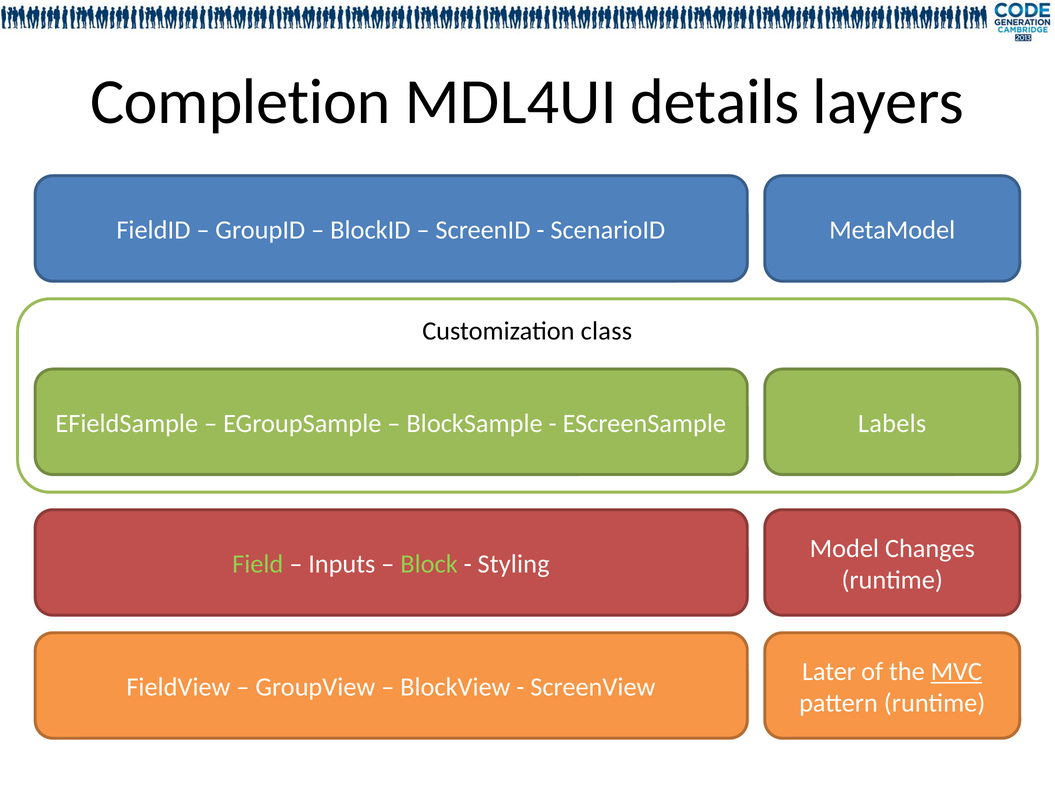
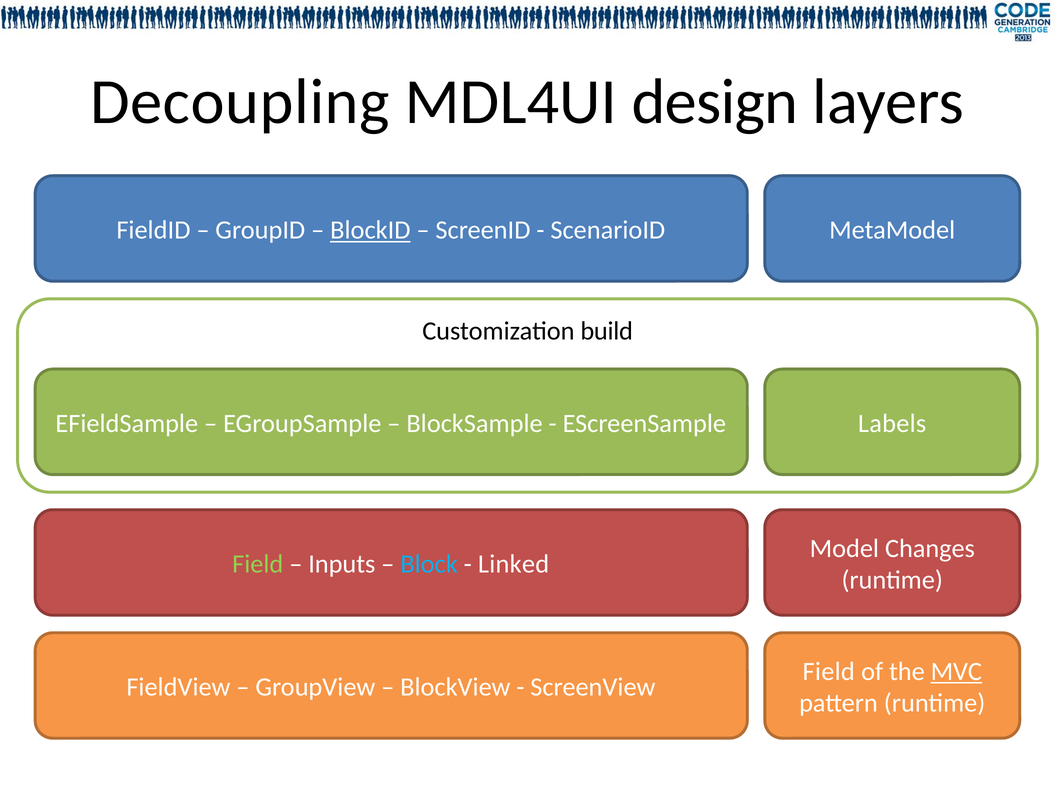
Completion: Completion -> Decoupling (240, 102)
details: details -> design (715, 102)
BlockID underline: none -> present (370, 230)
class: class -> build (607, 331)
Block colour: light green -> light blue (429, 564)
Styling: Styling -> Linked (514, 564)
Later: Later -> Field (829, 672)
